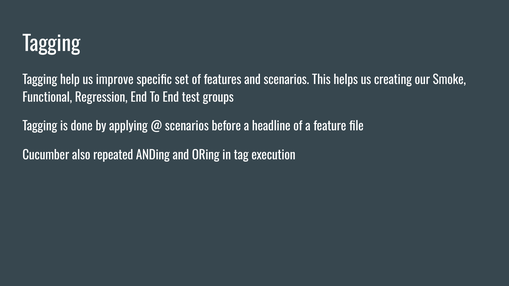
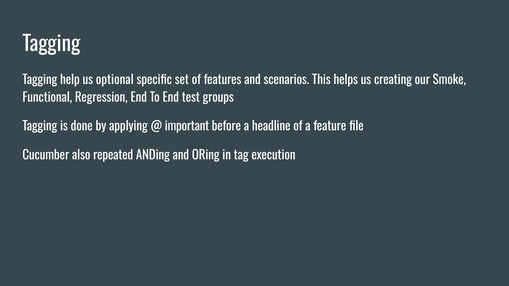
improve: improve -> optional (115, 80)
scenarios: scenarios -> important (187, 126)
